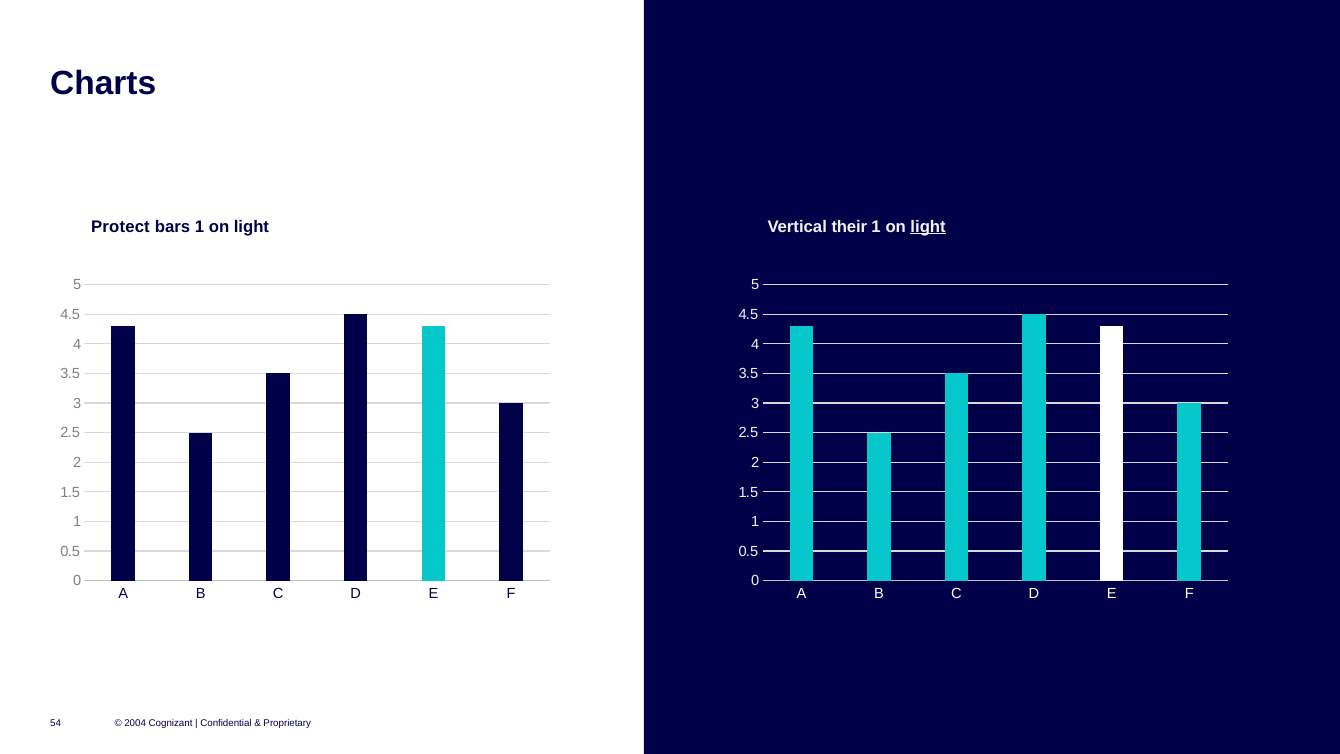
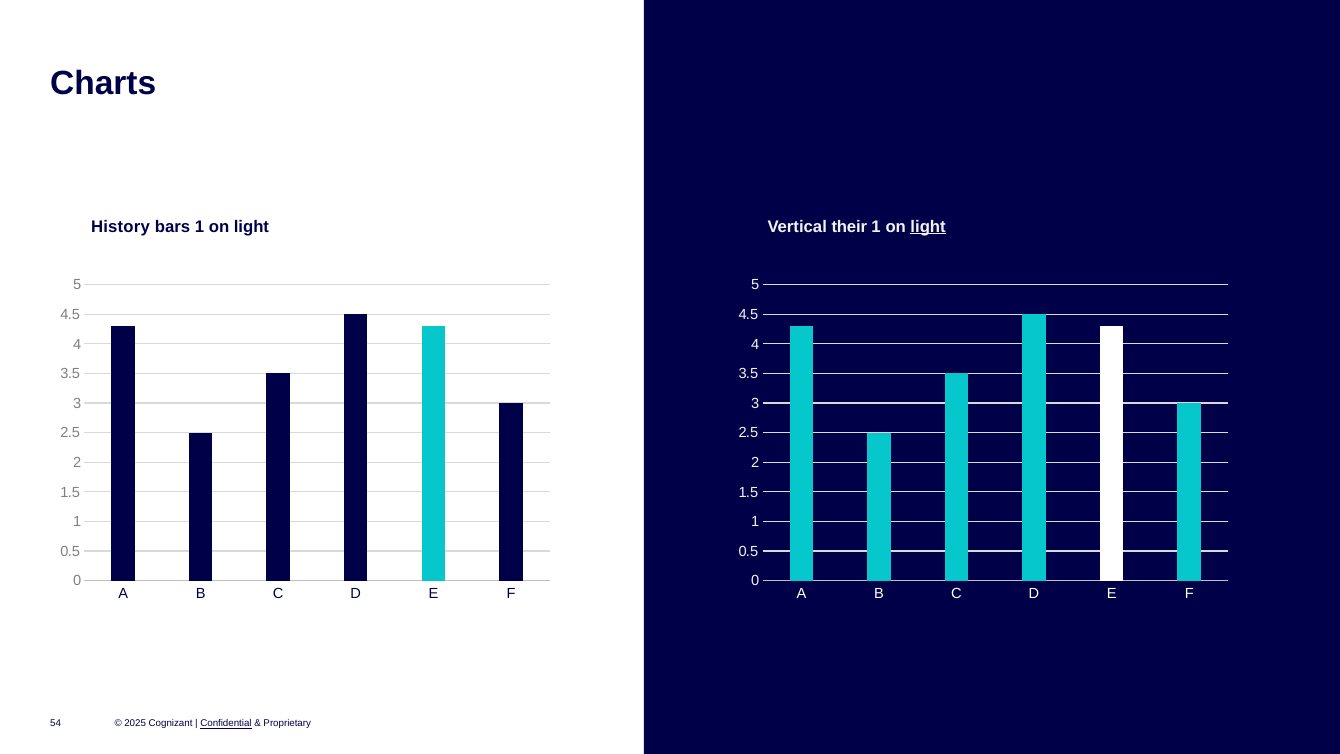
Protect: Protect -> History (120, 227)
2004: 2004 -> 2025 (135, 723)
Confidential underline: none -> present (226, 723)
